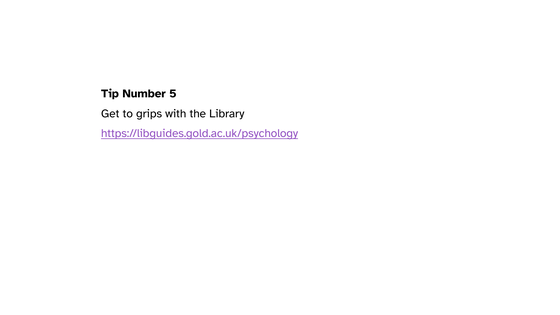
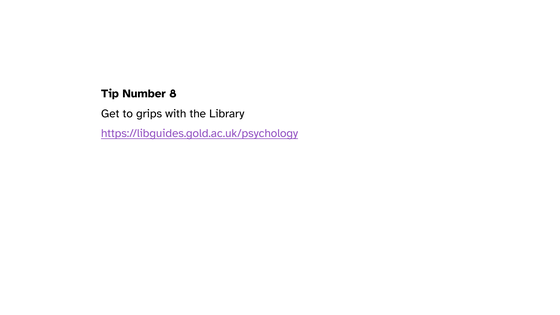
5: 5 -> 8 (173, 94)
